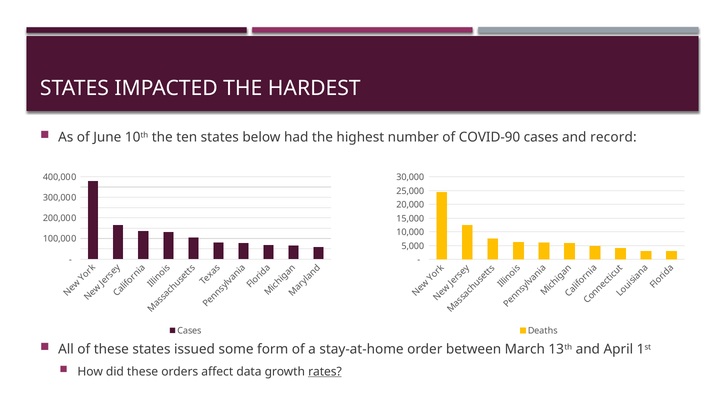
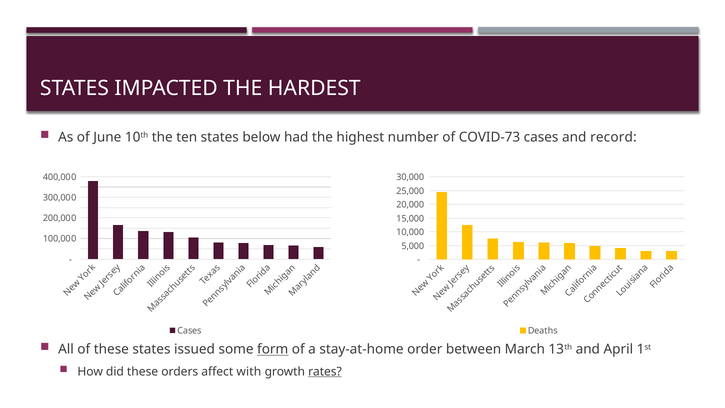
COVID-90: COVID-90 -> COVID-73 (490, 137)
form underline: none -> present (273, 349)
data: data -> with (249, 371)
